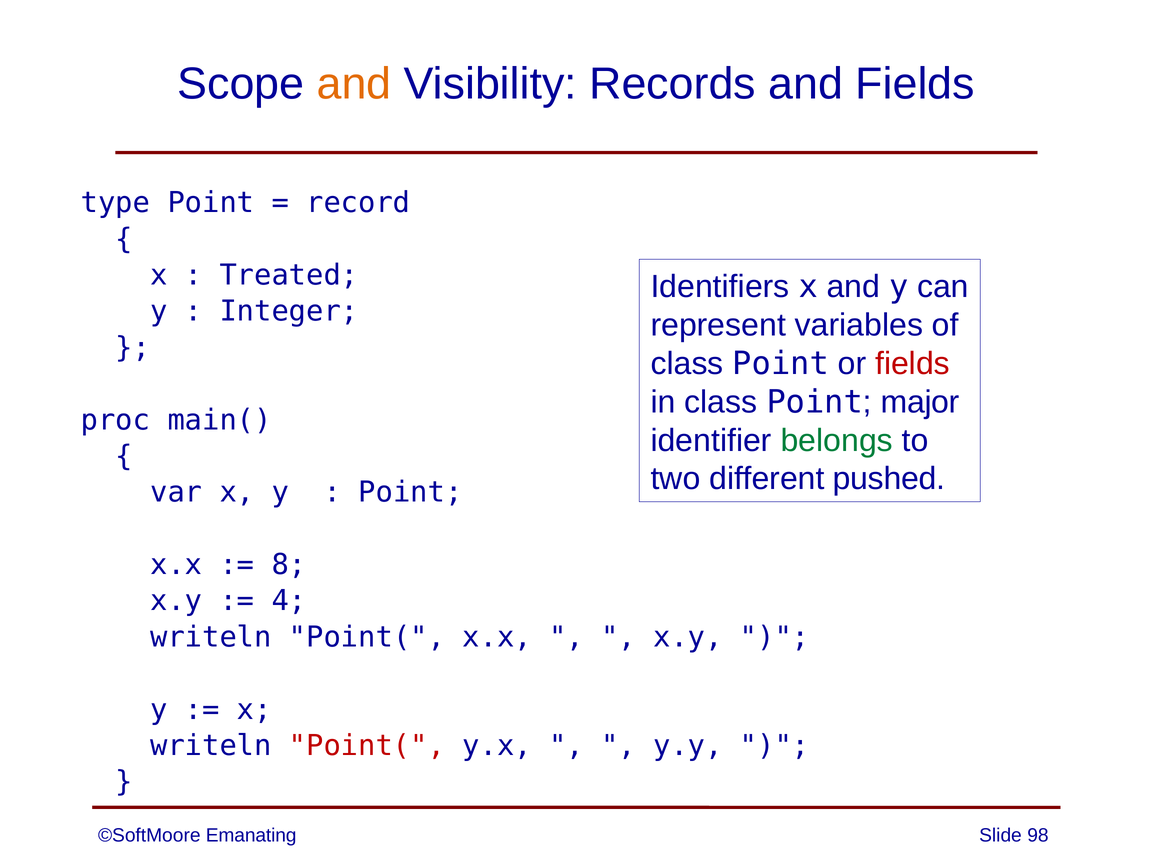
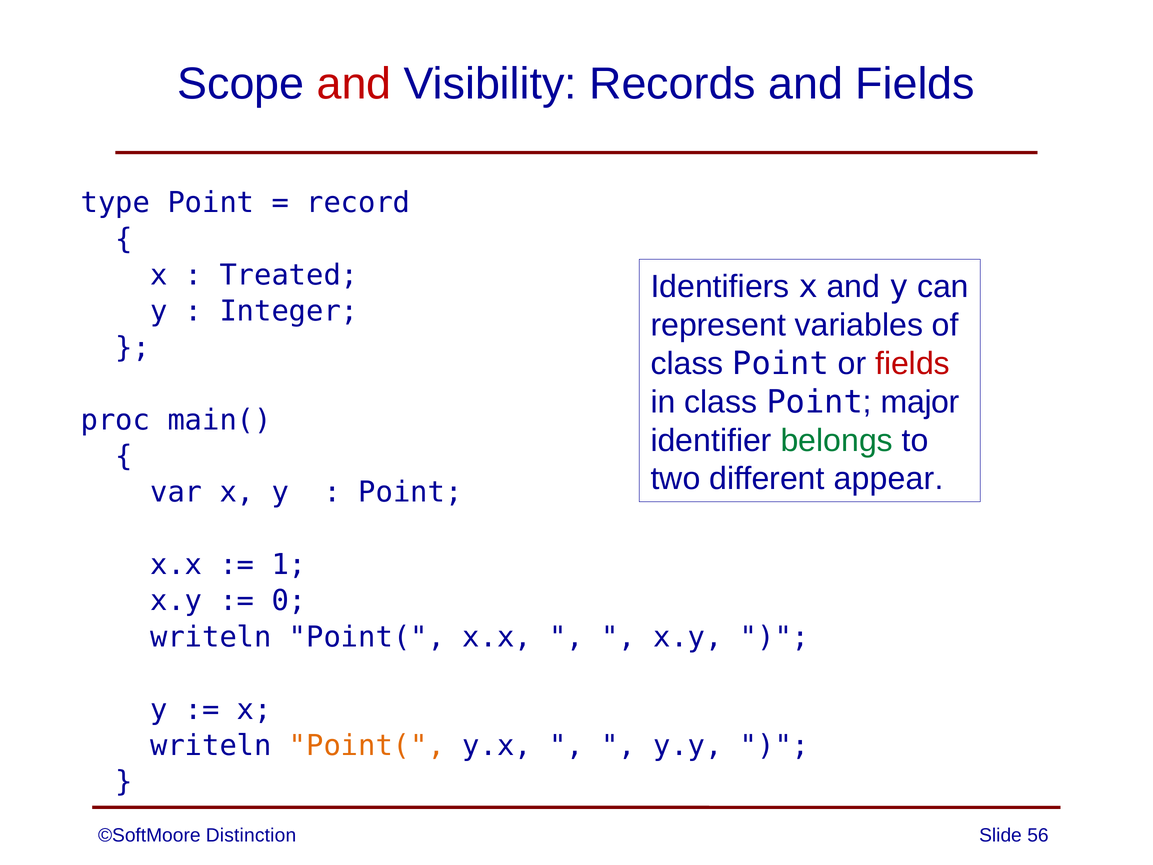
and colour: orange -> red (354, 84)
pushed: pushed -> appear (889, 479)
8: 8 -> 1 (289, 565)
4: 4 -> 0 (289, 601)
Point( colour: red -> orange (367, 745)
Emanating: Emanating -> Distinction (251, 835)
98: 98 -> 56 (1038, 835)
